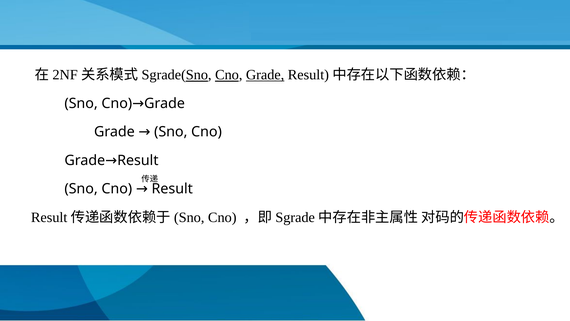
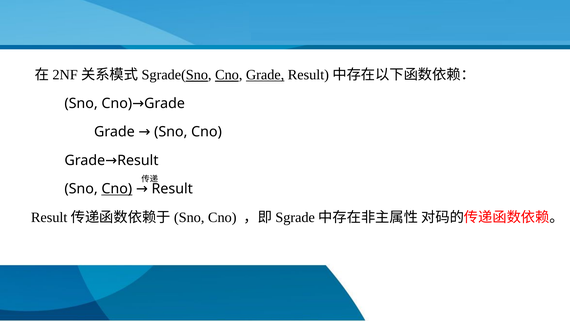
Cno underline: none -> present (117, 189)
